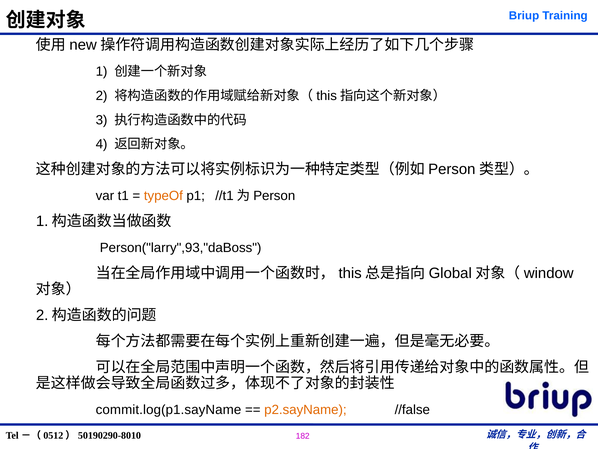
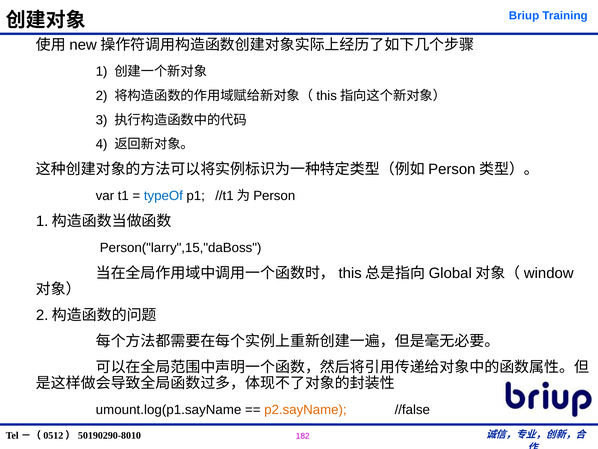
typeOf colour: orange -> blue (163, 196)
Person("larry",93,"daBoss: Person("larry",93,"daBoss -> Person("larry",15,"daBoss (181, 247)
commit.log(p1.sayName: commit.log(p1.sayName -> umount.log(p1.sayName (169, 409)
